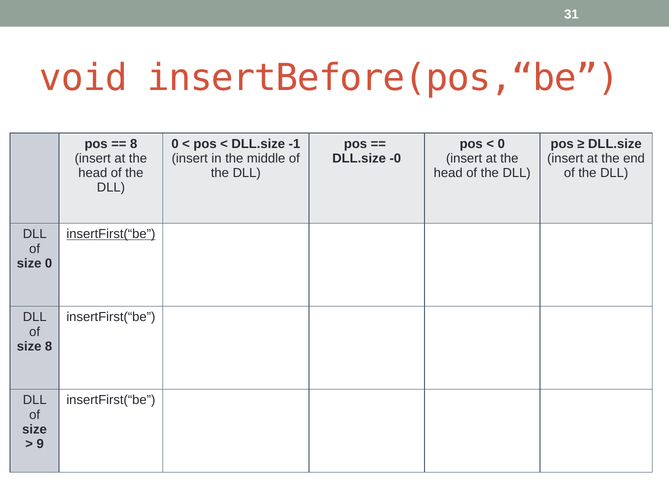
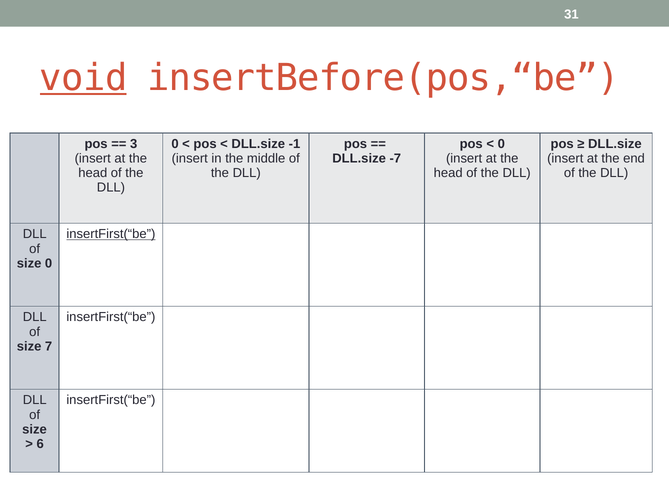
void underline: none -> present (84, 78)
8: 8 -> 3 (134, 144)
-0: -0 -> -7 (395, 158)
size 8: 8 -> 7 (49, 346)
9: 9 -> 6 (40, 444)
